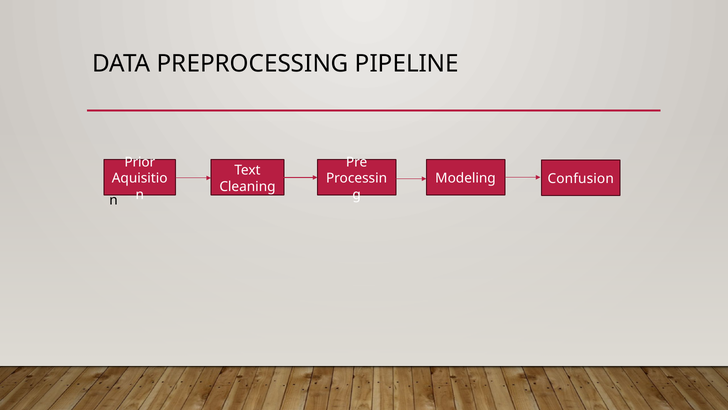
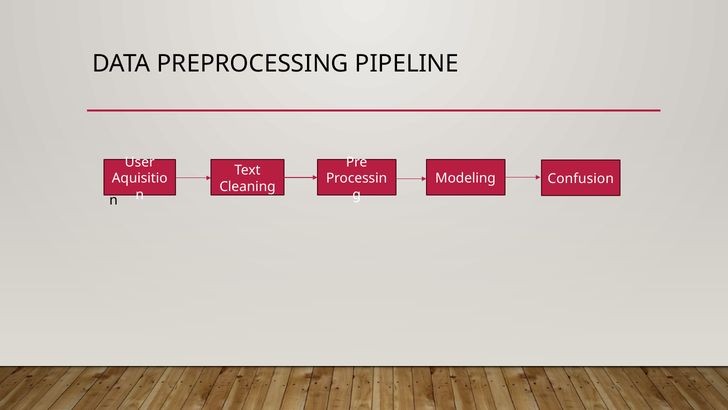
Prior: Prior -> User (140, 162)
